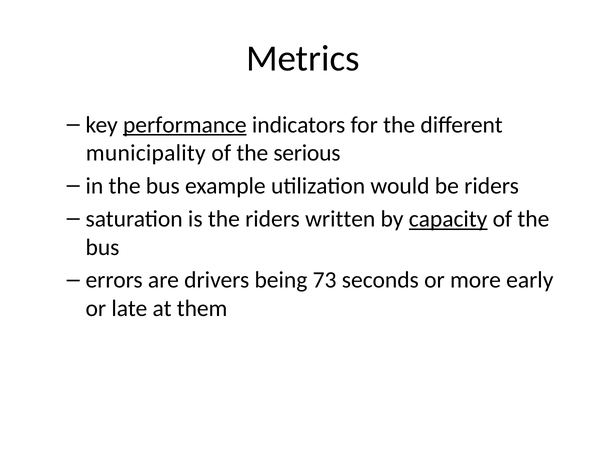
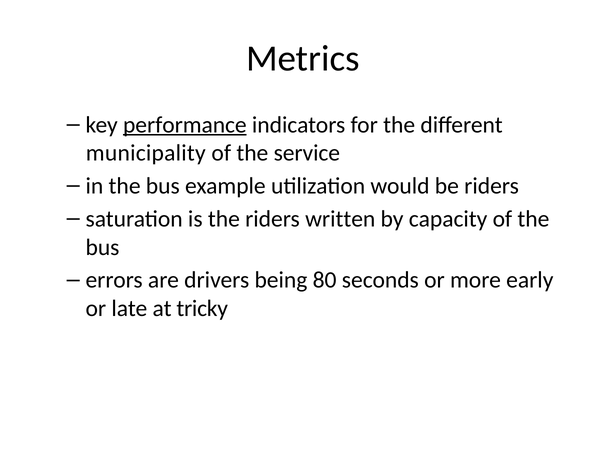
serious: serious -> service (307, 153)
capacity underline: present -> none (448, 219)
73: 73 -> 80 (325, 281)
them: them -> tricky (202, 309)
